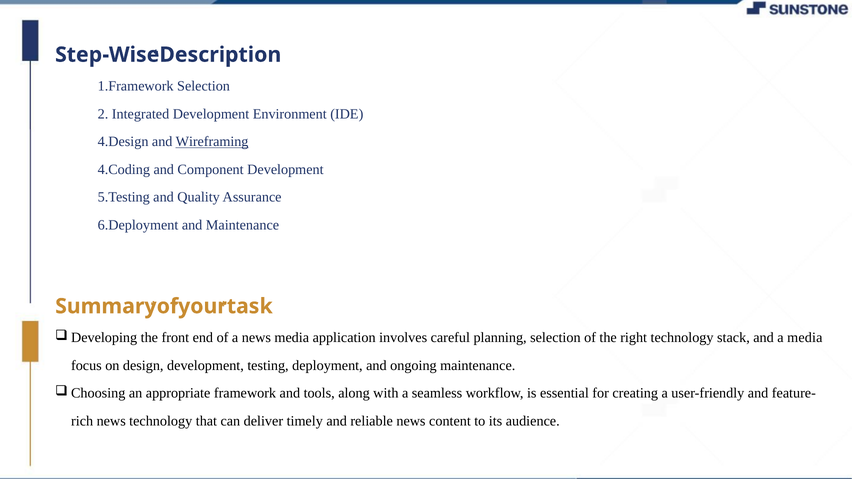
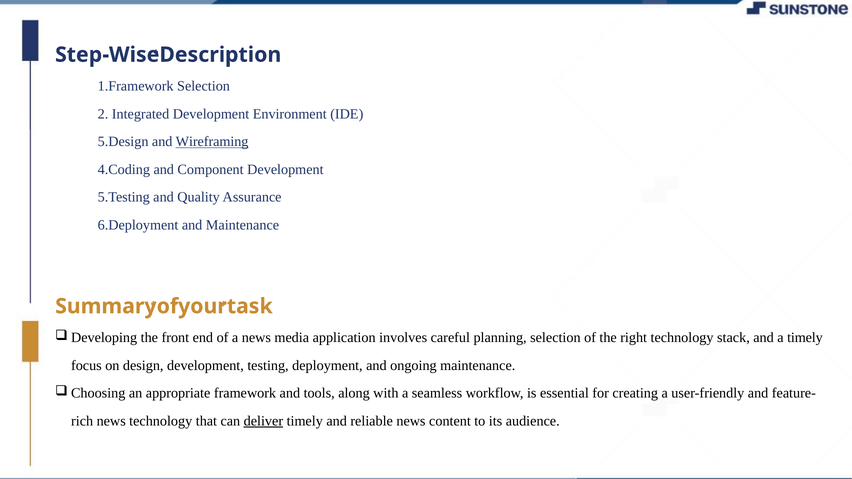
4.Design: 4.Design -> 5.Design (123, 142)
a media: media -> timely (805, 338)
deliver underline: none -> present (263, 421)
